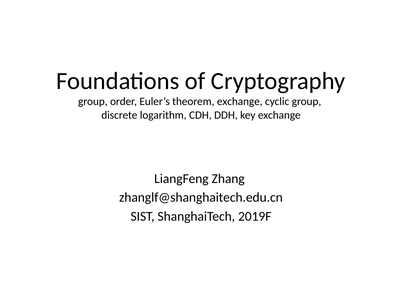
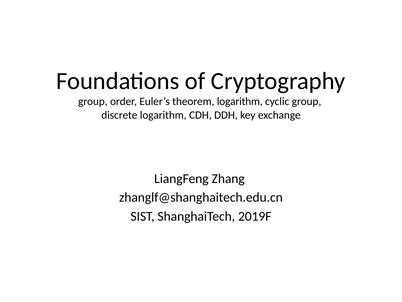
theorem exchange: exchange -> logarithm (240, 101)
